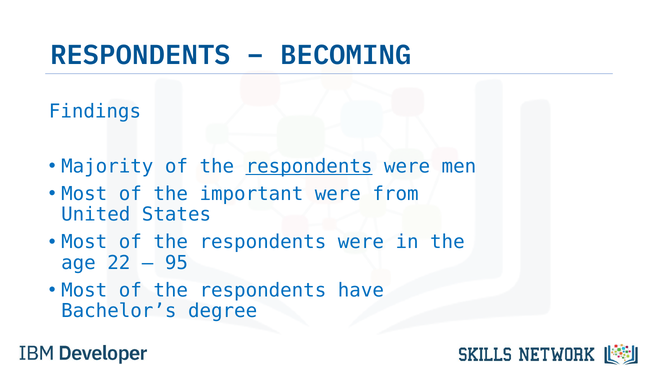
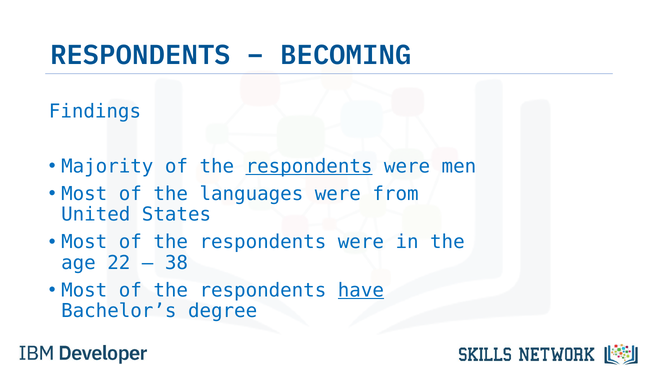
important: important -> languages (251, 194)
95: 95 -> 38 (176, 263)
have underline: none -> present (361, 290)
